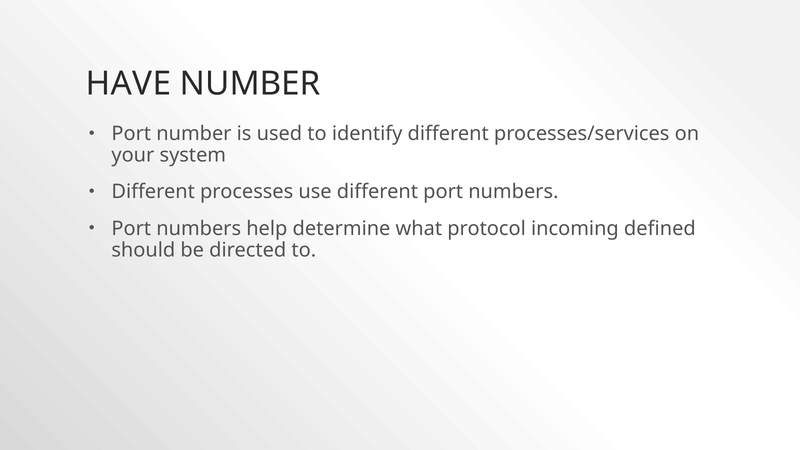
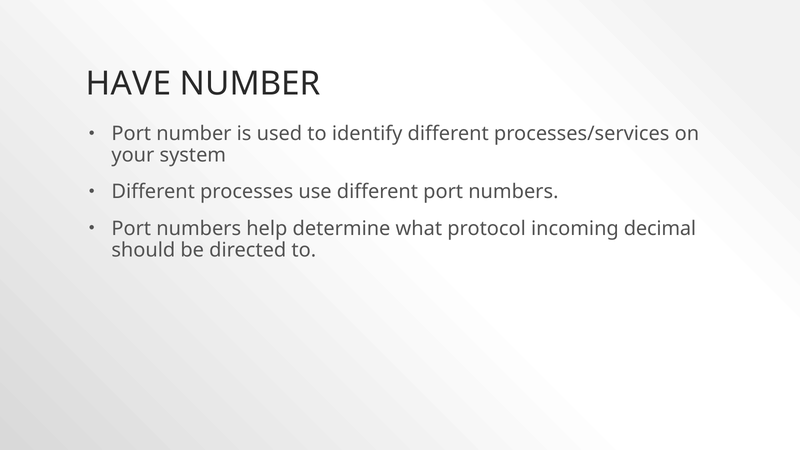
defined: defined -> decimal (660, 229)
